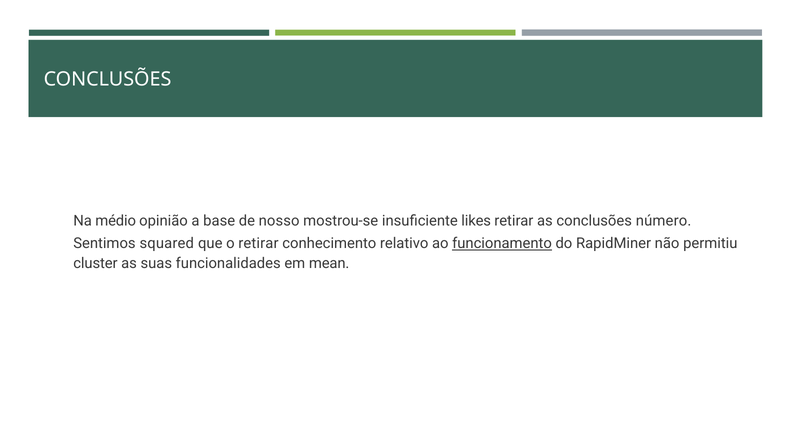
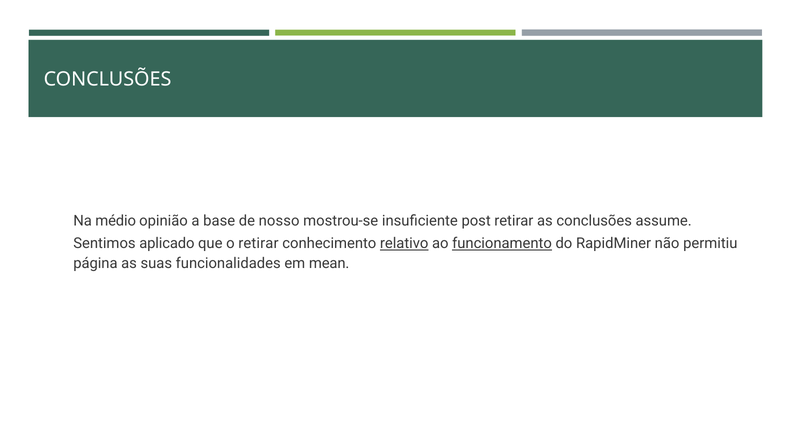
likes: likes -> post (476, 221)
número: número -> assume (664, 221)
squared: squared -> aplicado (167, 244)
relativo underline: none -> present (404, 244)
cluster: cluster -> página (95, 263)
